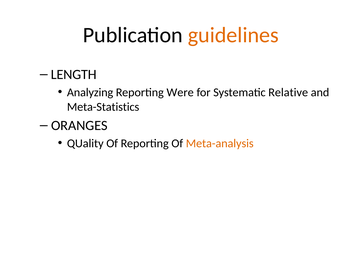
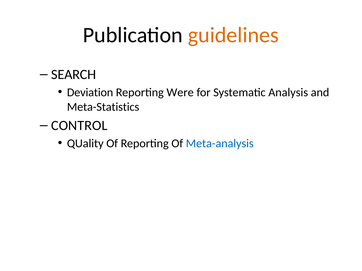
LENGTH: LENGTH -> SEARCH (74, 75)
Analyzing: Analyzing -> Deviation (90, 93)
Relative: Relative -> Analysis (288, 93)
ORANGES: ORANGES -> CONTROL (79, 126)
Meta-analysis colour: orange -> blue (220, 144)
